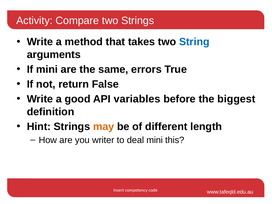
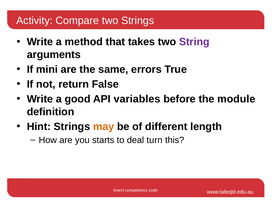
String colour: blue -> purple (194, 42)
biggest: biggest -> module (236, 99)
writer: writer -> starts (103, 140)
deal mini: mini -> turn (155, 140)
